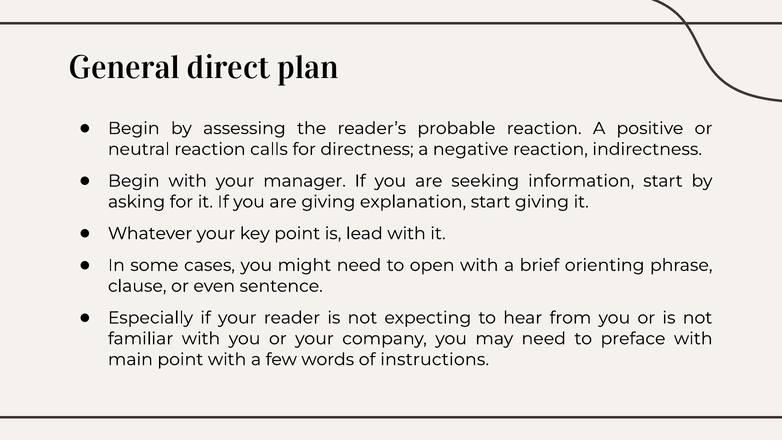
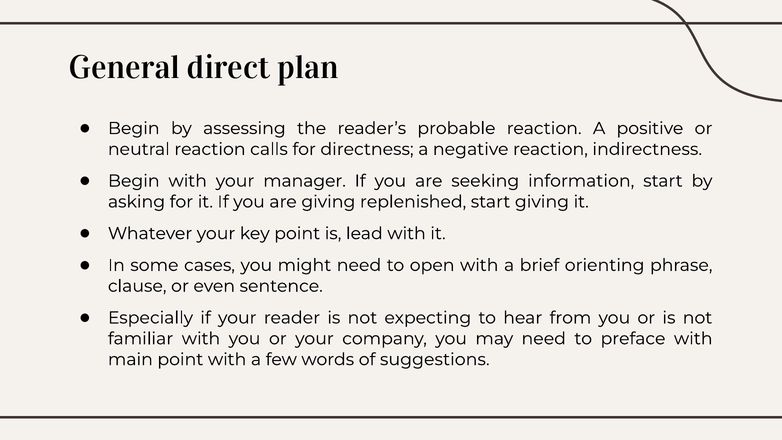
explanation: explanation -> replenished (413, 202)
instructions: instructions -> suggestions (435, 359)
